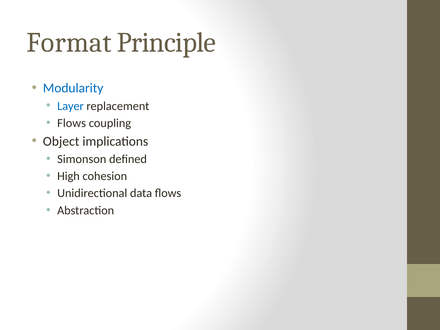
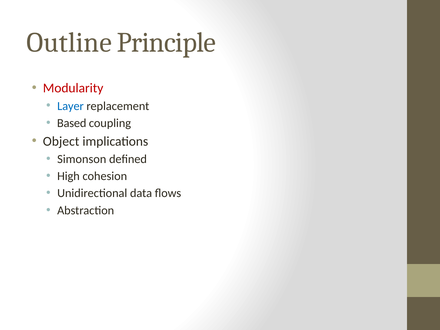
Format: Format -> Outline (69, 43)
Modularity colour: blue -> red (73, 88)
Flows: Flows -> Based (72, 123)
